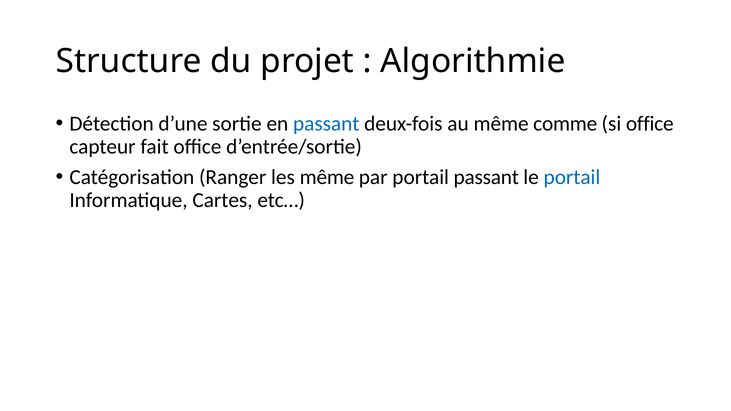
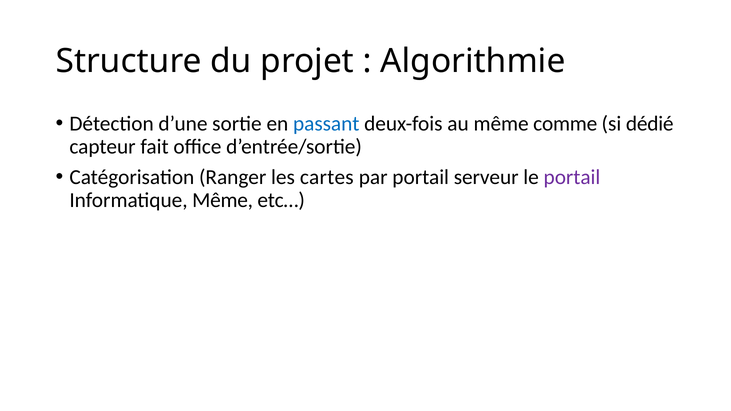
si office: office -> dédié (650, 124)
les même: même -> cartes (327, 177)
portail passant: passant -> serveur (486, 177)
portail colour: blue -> purple (572, 177)
Informatique Cartes: Cartes -> Même (223, 200)
